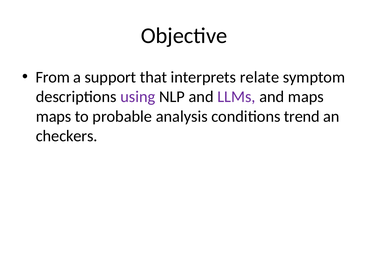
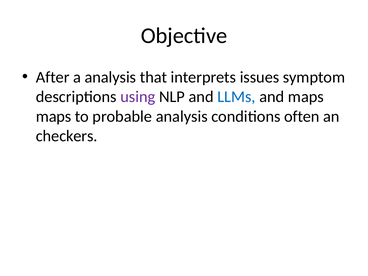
From: From -> After (53, 77)
a support: support -> analysis (110, 77)
relate: relate -> issues (260, 77)
LLMs colour: purple -> blue (236, 97)
trend: trend -> often (302, 116)
